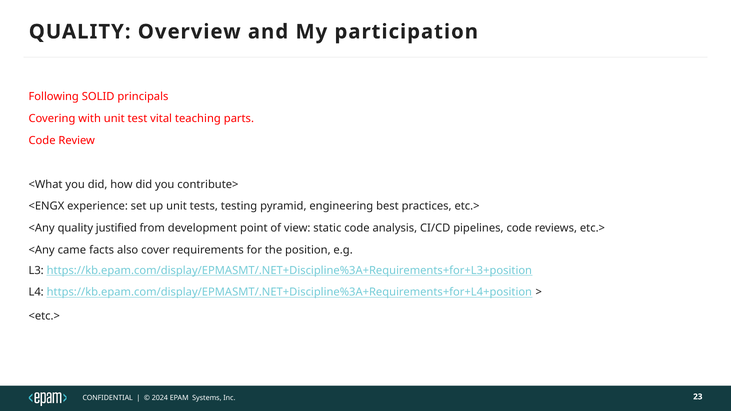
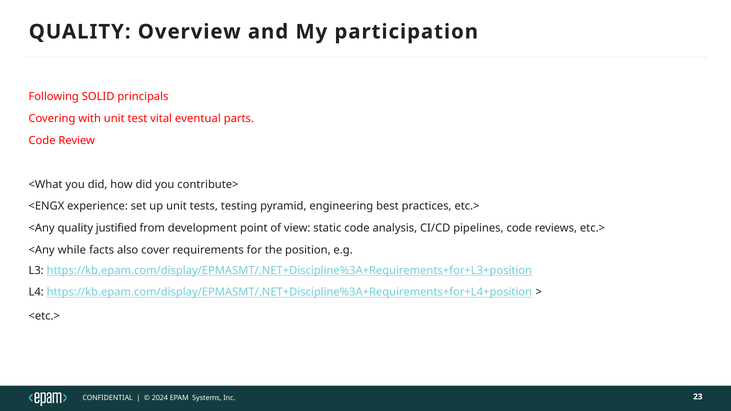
teaching: teaching -> eventual (198, 119)
came: came -> while (72, 250)
